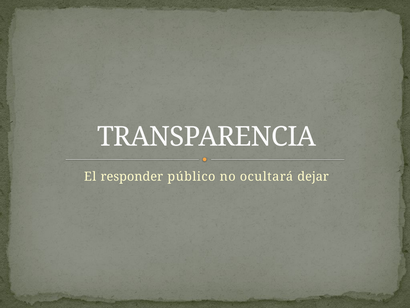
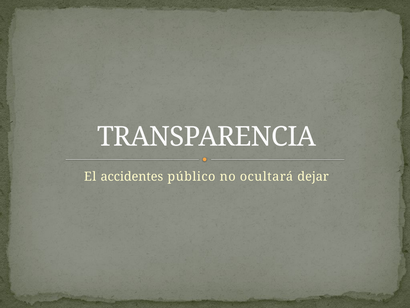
responder: responder -> accidentes (132, 176)
